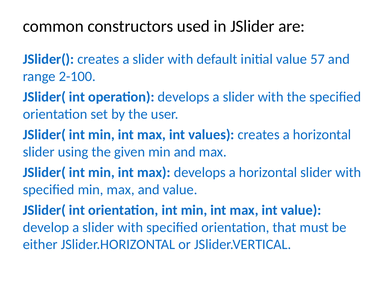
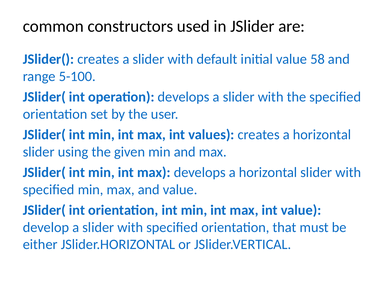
57: 57 -> 58 (318, 59)
2-100: 2-100 -> 5-100 (77, 76)
